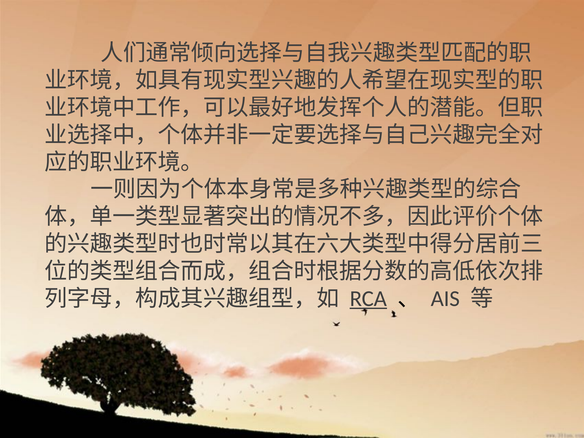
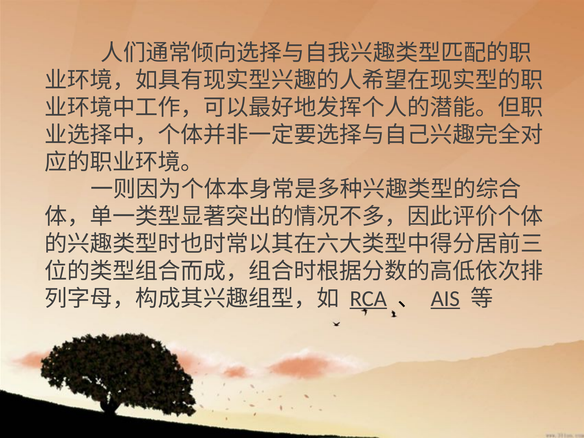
AIS underline: none -> present (445, 299)
